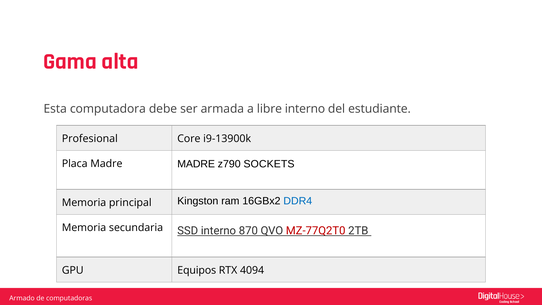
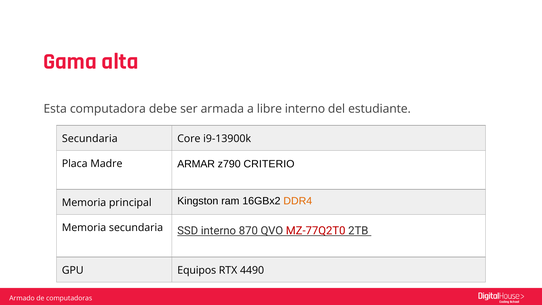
Profesional: Profesional -> Secundaria (90, 139)
Madre MADRE: MADRE -> ARMAR (196, 164)
SOCKETS: SOCKETS -> CRITERIO (269, 164)
DDR4 colour: blue -> orange (298, 201)
4094: 4094 -> 4490 (252, 270)
